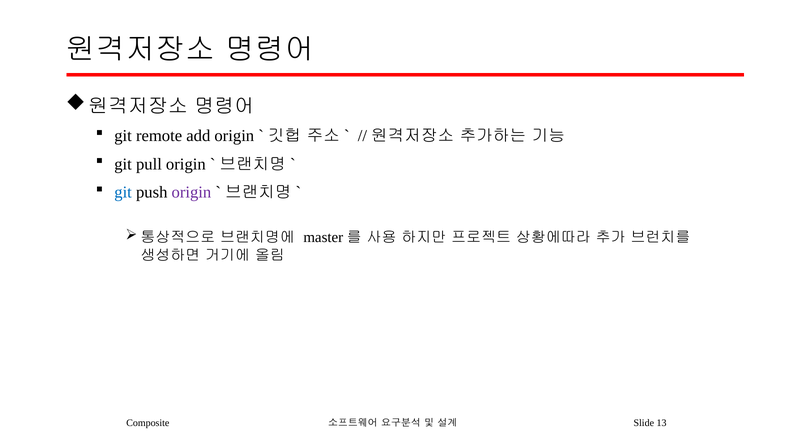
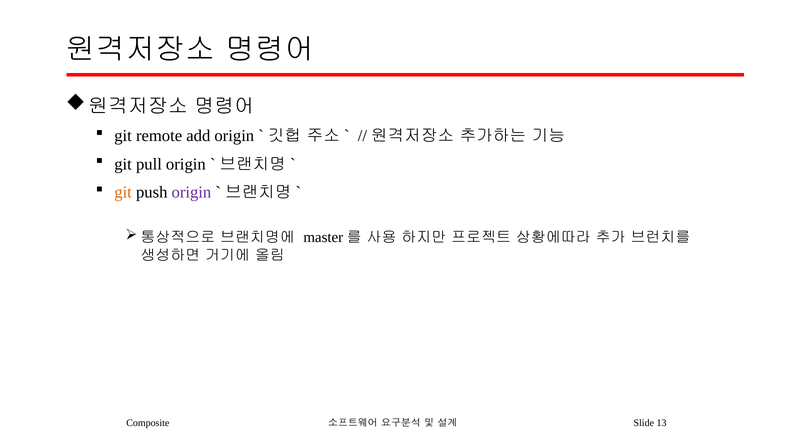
git colour: blue -> orange (123, 192)
